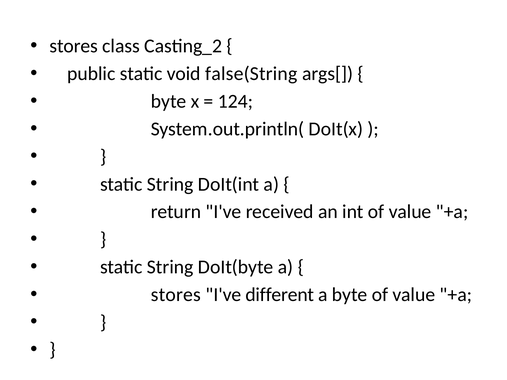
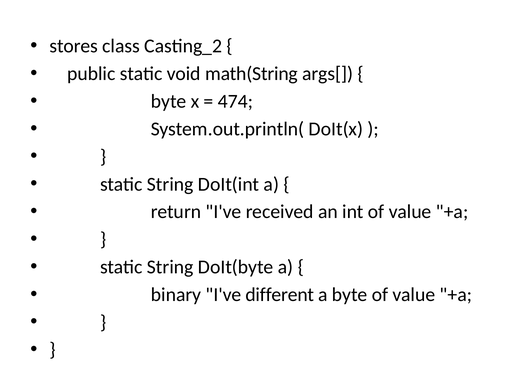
false(String: false(String -> math(String (252, 74)
124: 124 -> 474 (235, 101)
stores: stores -> binary (176, 295)
